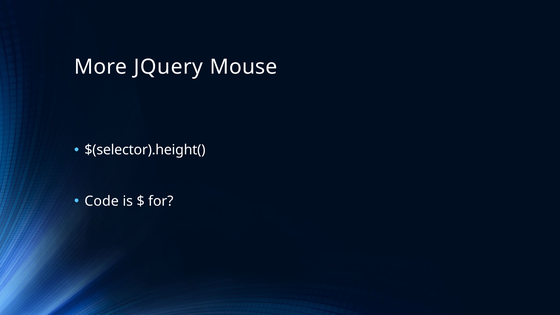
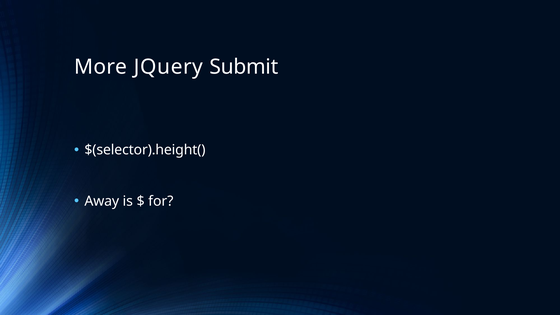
Mouse: Mouse -> Submit (244, 67)
Code: Code -> Away (102, 201)
